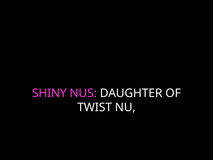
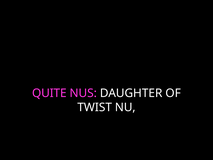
SHINY: SHINY -> QUITE (49, 93)
